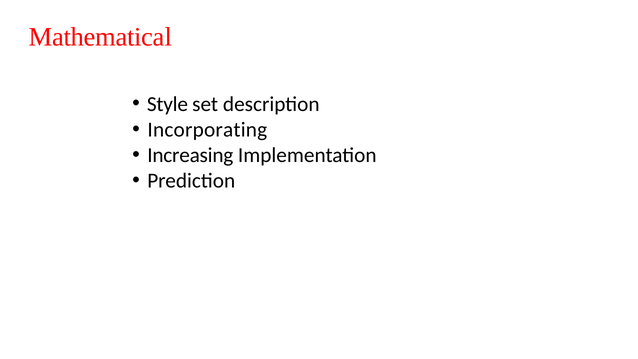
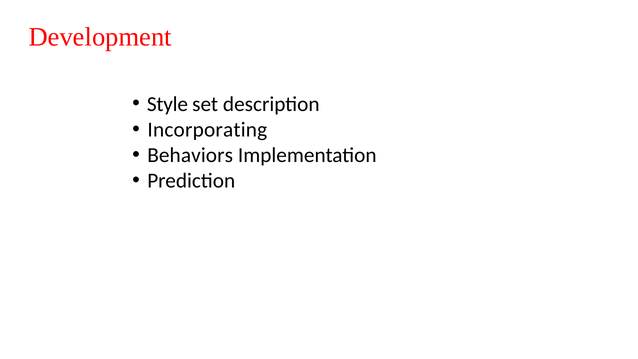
Mathematical: Mathematical -> Development (100, 37)
Increasing: Increasing -> Behaviors (190, 155)
